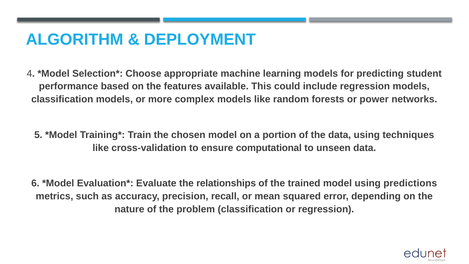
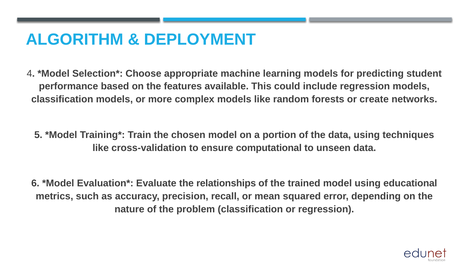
power: power -> create (374, 99)
predictions: predictions -> educational (410, 183)
